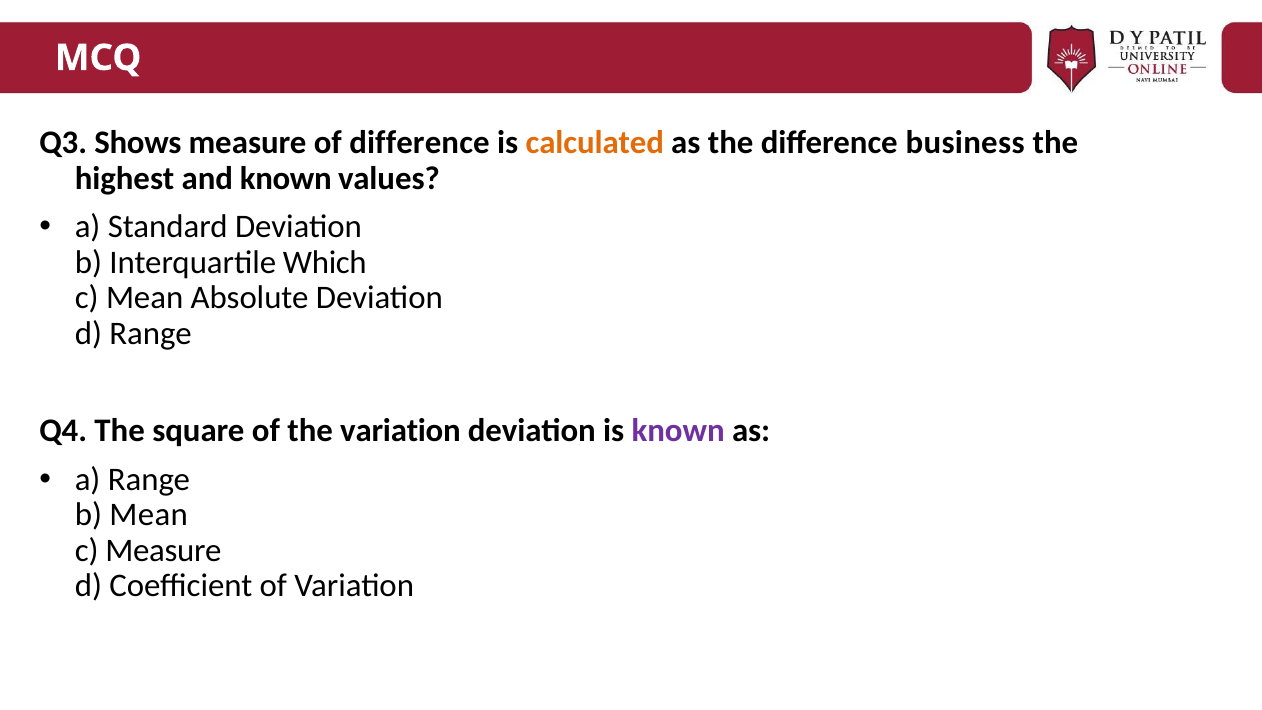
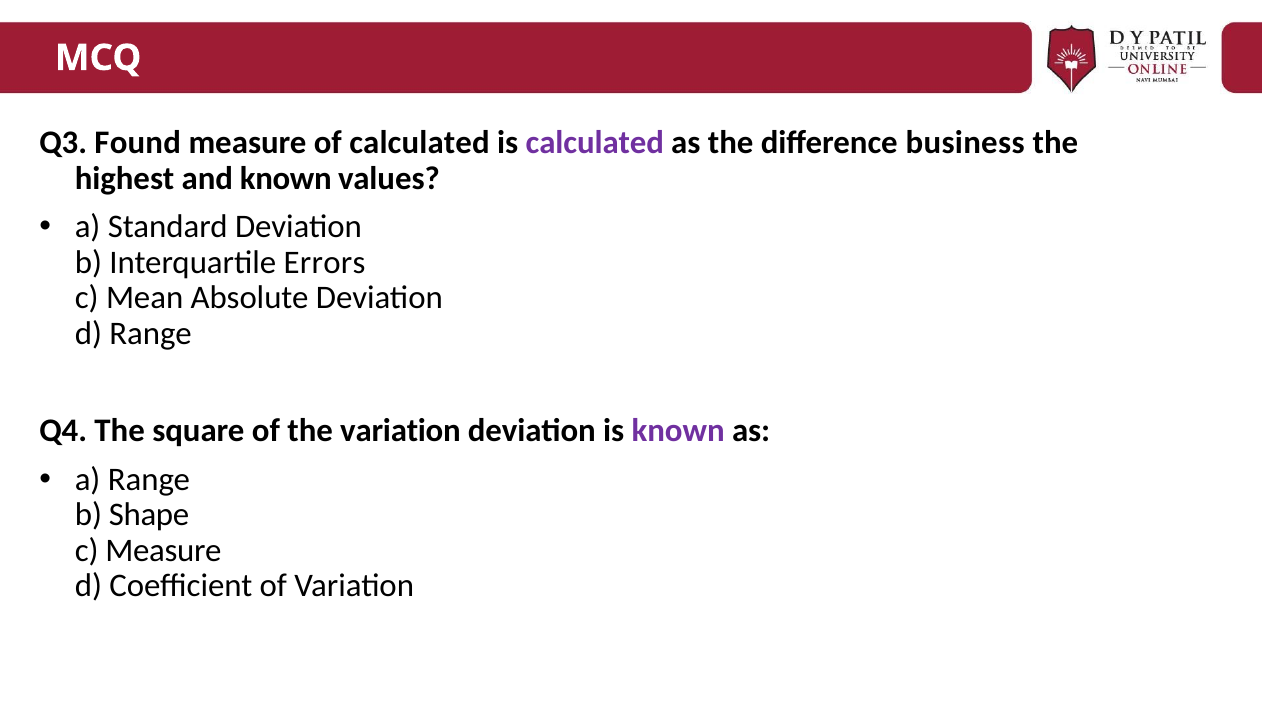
Shows: Shows -> Found (138, 143)
of difference: difference -> calculated (419, 143)
calculated colour: orange -> purple (595, 143)
Which: Which -> Errors (325, 263)
b Mean: Mean -> Shape (149, 515)
